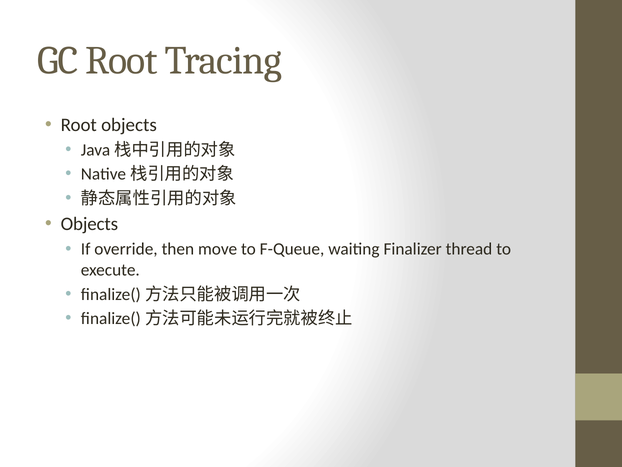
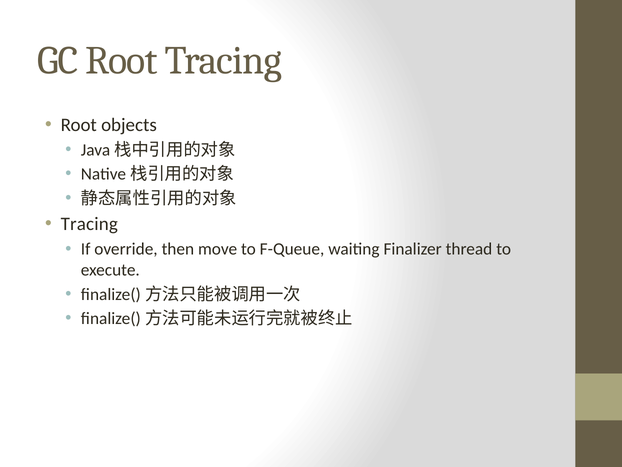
Objects: Objects -> Tracing (89, 224)
